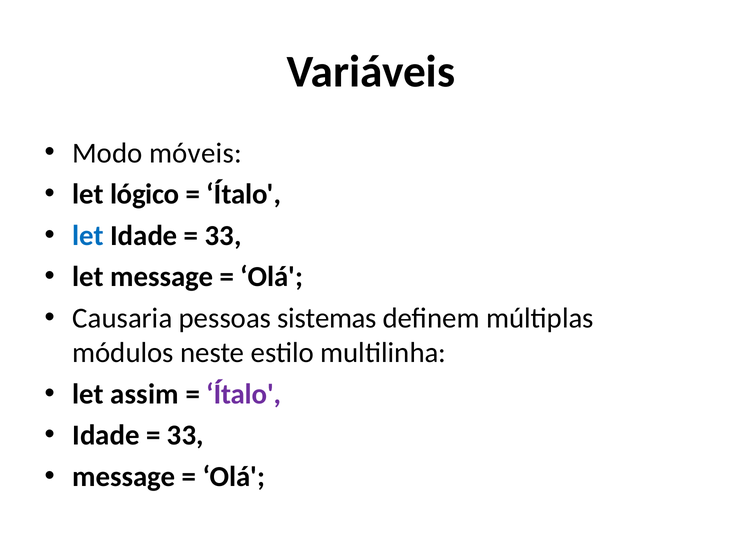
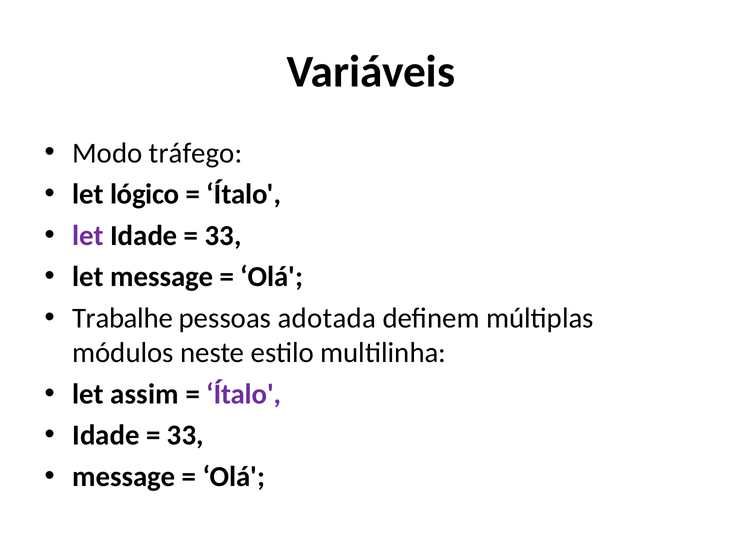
móveis: móveis -> tráfego (196, 153)
let colour: blue -> purple (88, 235)
Causaria: Causaria -> Trabalhe (123, 318)
sistemas: sistemas -> adotada (327, 318)
